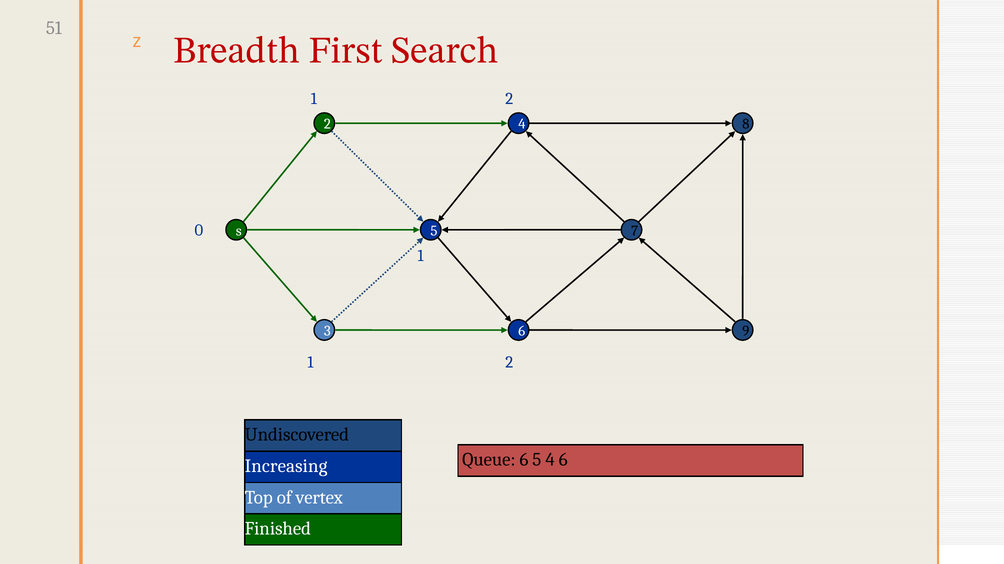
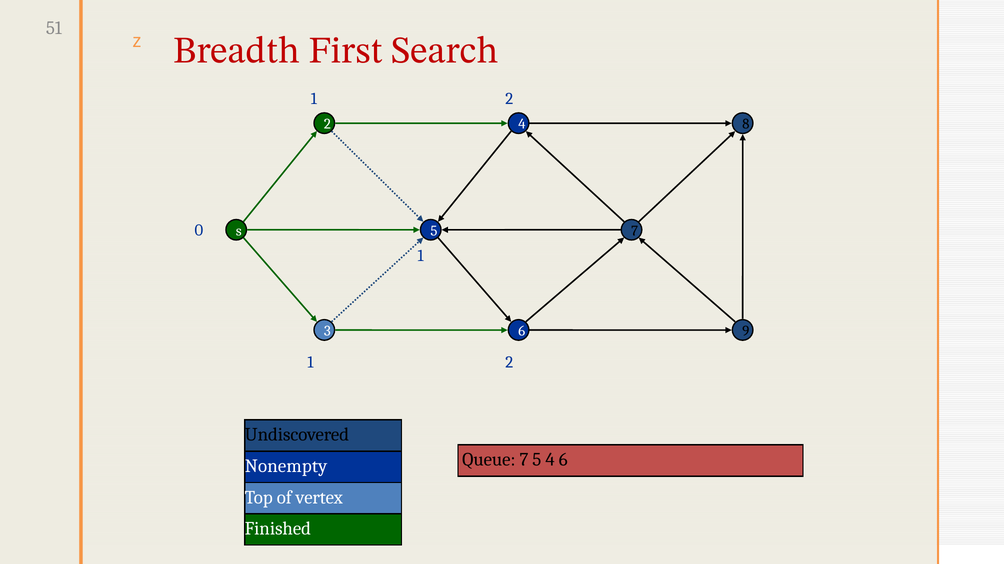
Queue 6: 6 -> 7 (524, 460)
Increasing: Increasing -> Nonempty (286, 467)
